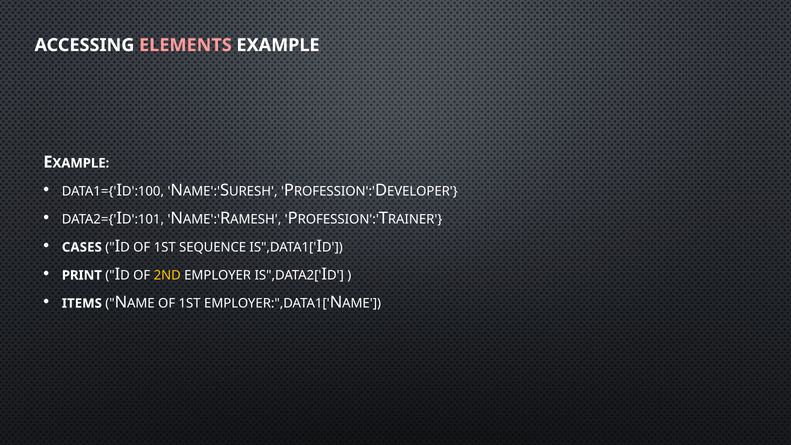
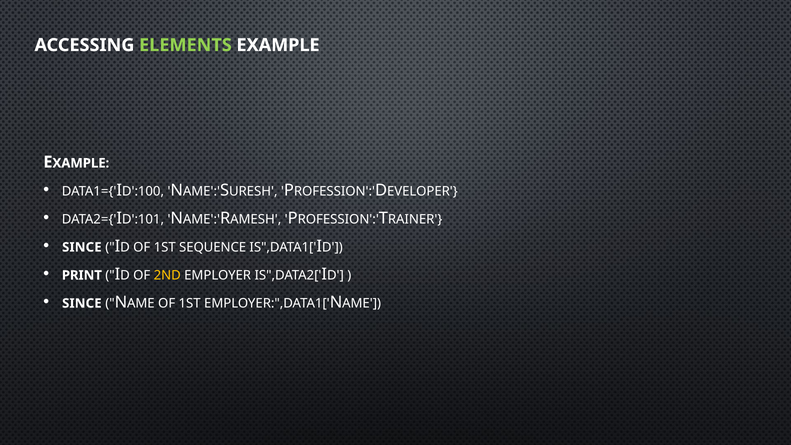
ELEMENTS colour: pink -> light green (185, 45)
CASES: CASES -> SINCE (82, 247)
ITEMS: ITEMS -> SINCE (82, 303)
